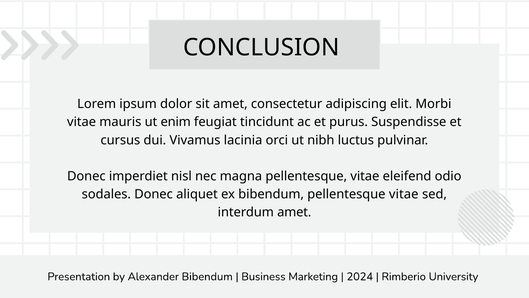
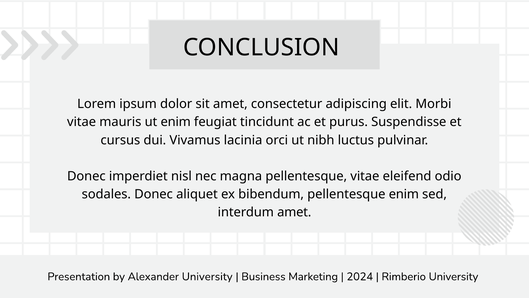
bibendum pellentesque vitae: vitae -> enim (404, 194)
Alexander Bibendum: Bibendum -> University (207, 276)
